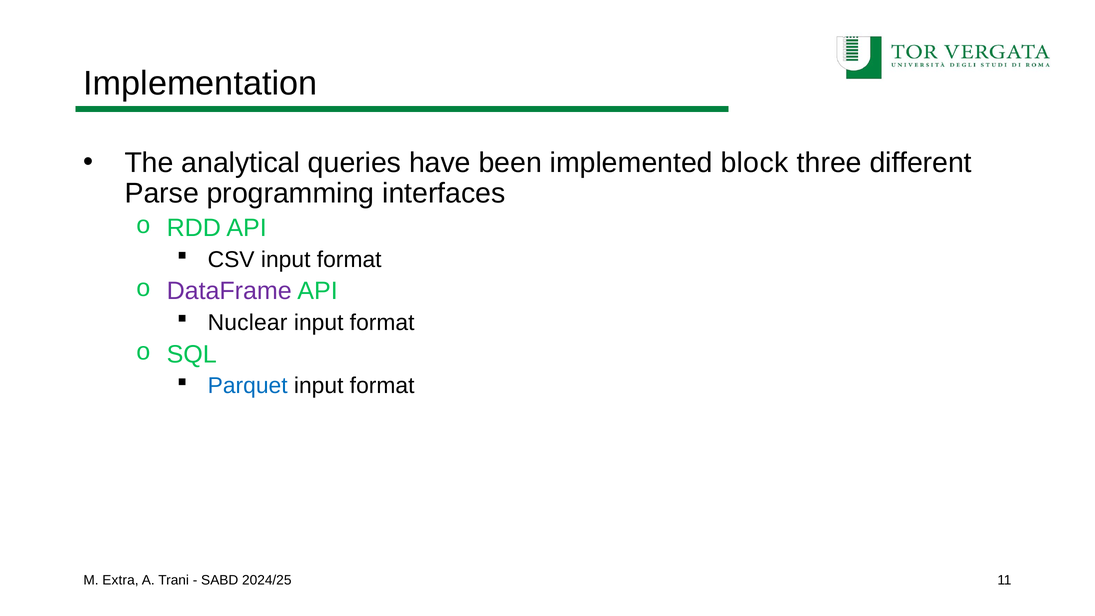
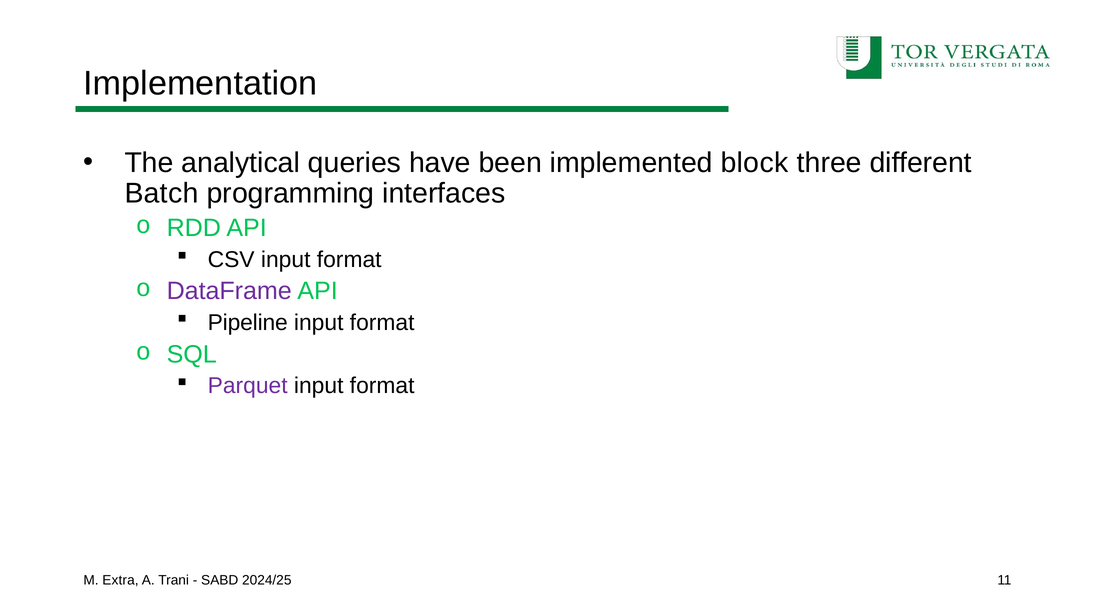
Parse: Parse -> Batch (162, 193)
Nuclear: Nuclear -> Pipeline (248, 323)
Parquet colour: blue -> purple (248, 386)
